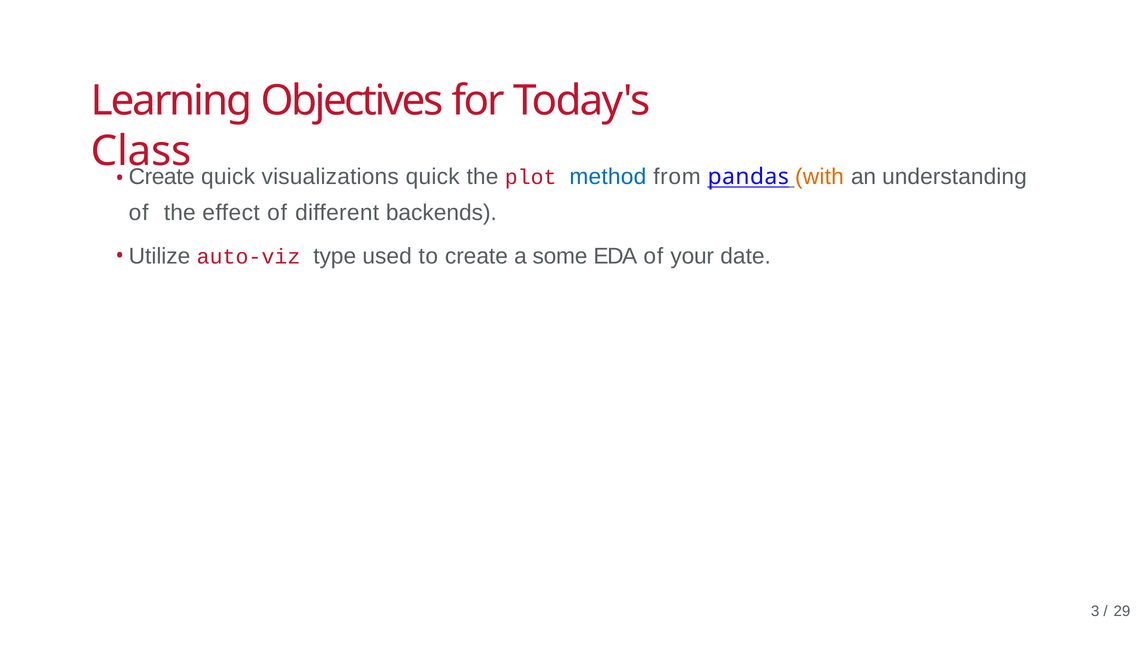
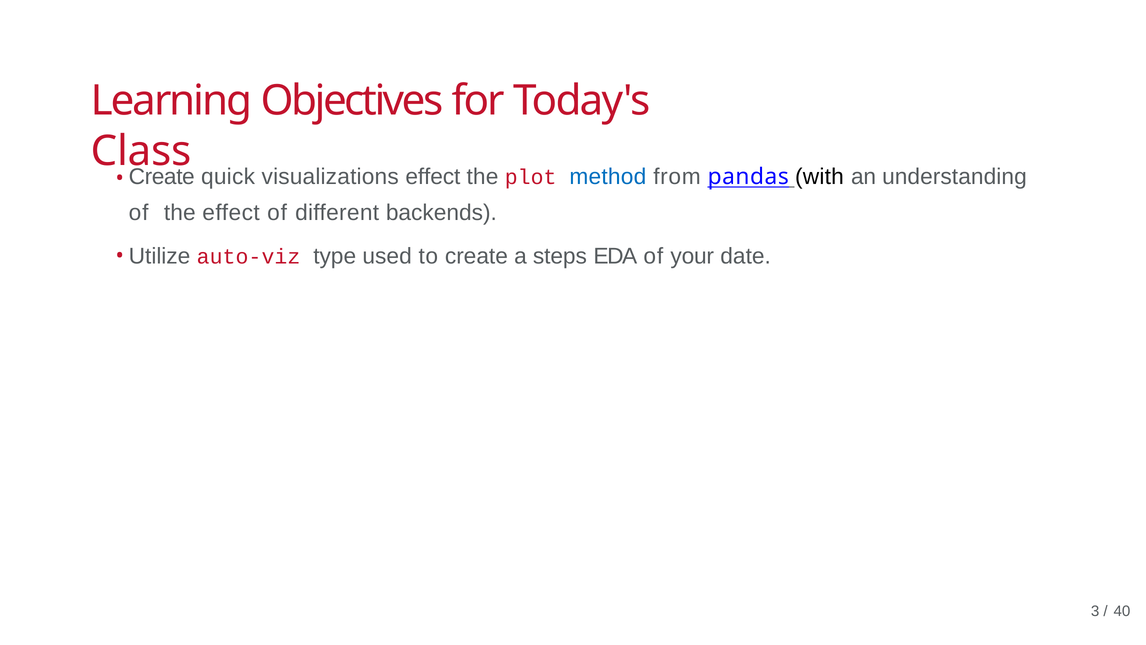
visualizations quick: quick -> effect (433, 177)
with colour: orange -> black (819, 177)
some: some -> steps (560, 256)
29: 29 -> 40 (1122, 611)
